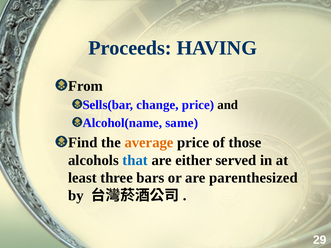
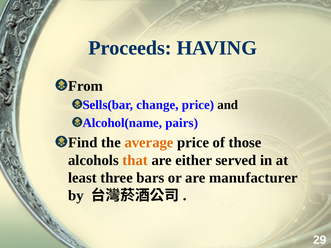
same: same -> pairs (182, 123)
that colour: blue -> orange (135, 160)
parenthesized: parenthesized -> manufacturer (253, 178)
